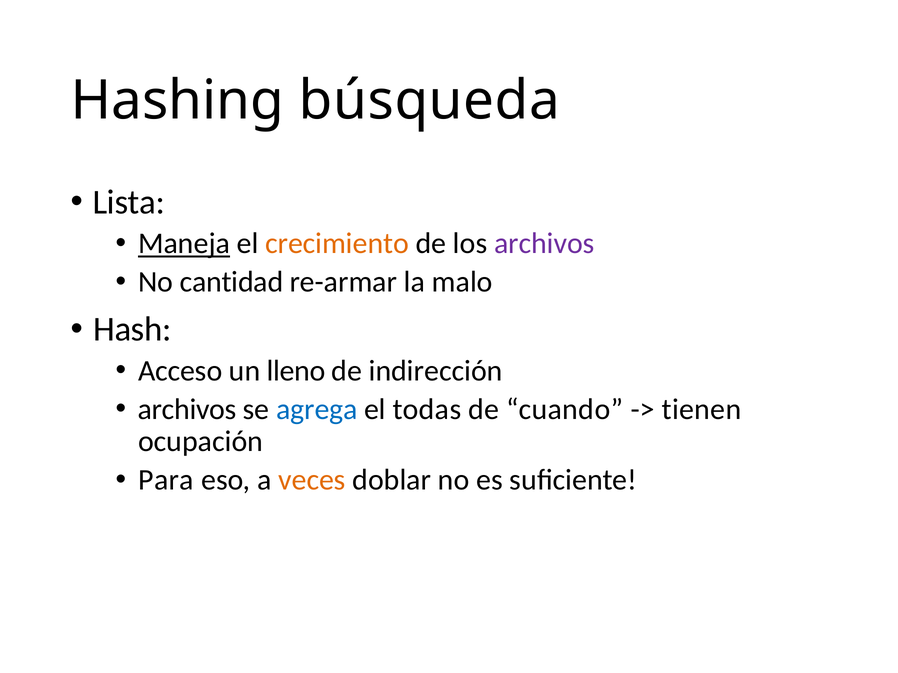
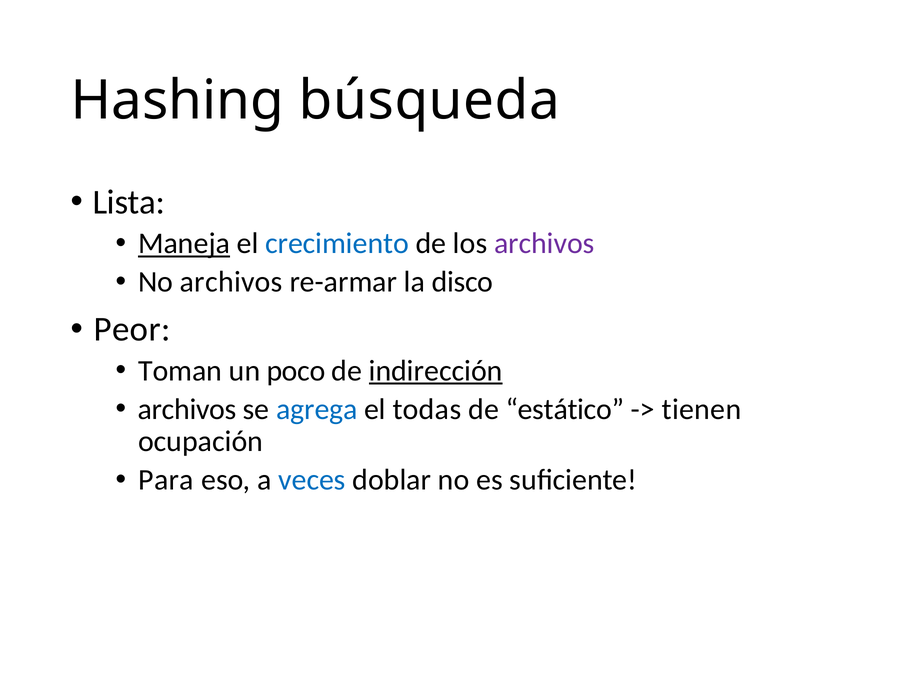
crecimiento colour: orange -> blue (337, 244)
No cantidad: cantidad -> archivos (231, 282)
malo: malo -> disco (462, 282)
Hash: Hash -> Peor (132, 330)
Acceso: Acceso -> Toman (180, 371)
lleno: lleno -> poco (296, 371)
indirección underline: none -> present (436, 371)
cuando: cuando -> estático (565, 410)
veces colour: orange -> blue (312, 480)
